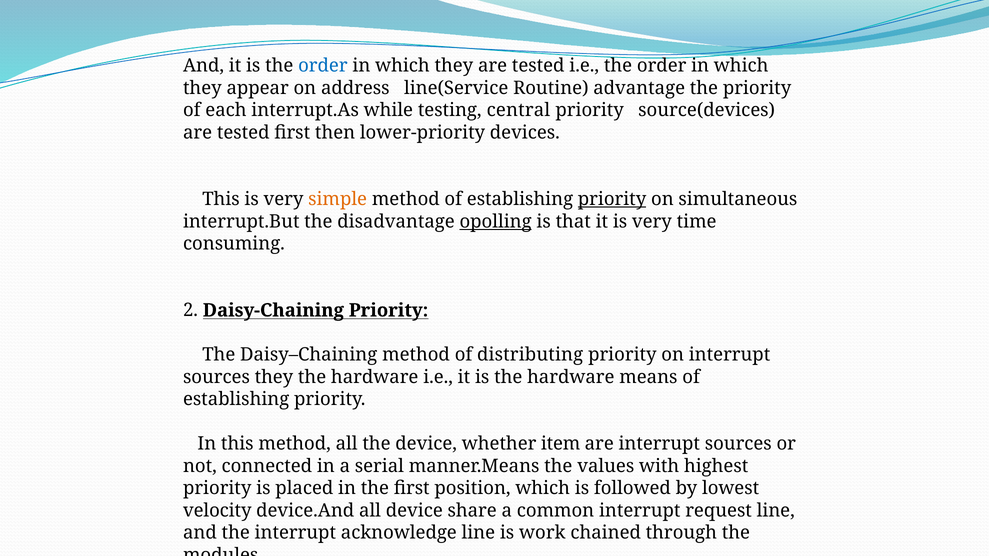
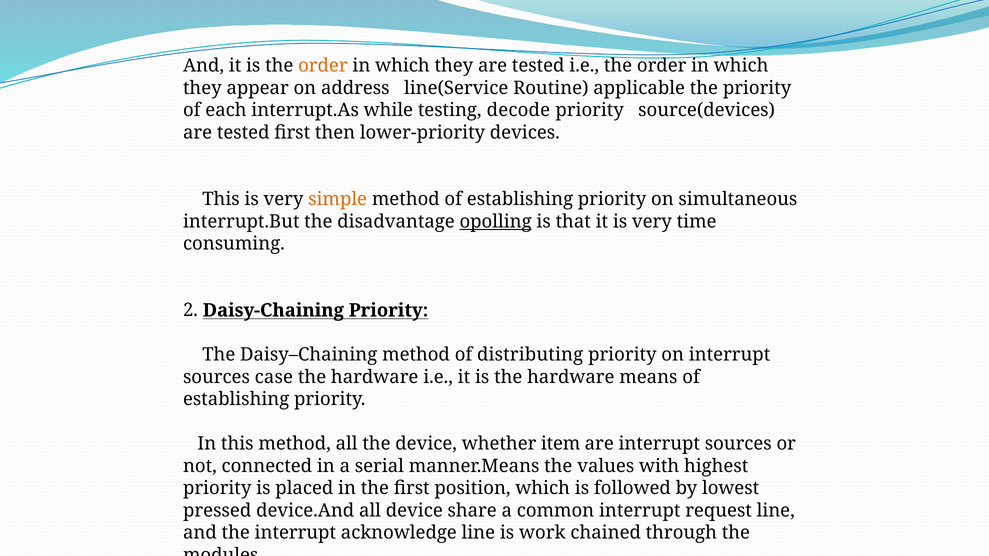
order colour: blue -> orange (323, 66)
advantage: advantage -> applicable (639, 88)
central: central -> decode (518, 110)
priority underline: present -> none (612, 199)
sources they: they -> case (274, 377)
velocity: velocity -> pressed (217, 511)
